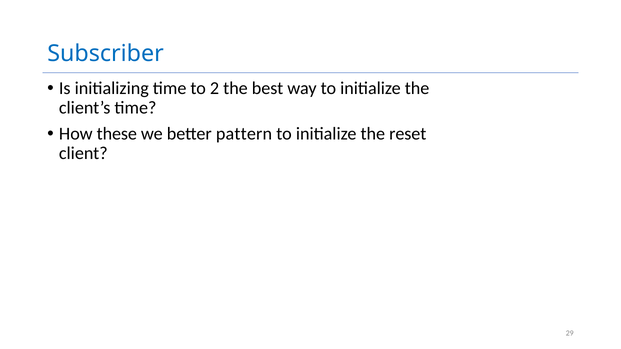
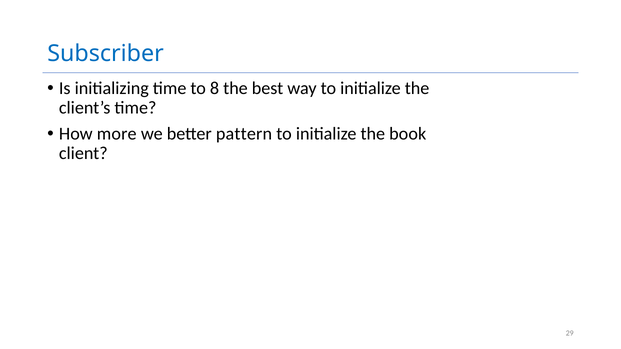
2: 2 -> 8 (215, 88)
these: these -> more (117, 134)
reset: reset -> book (408, 134)
